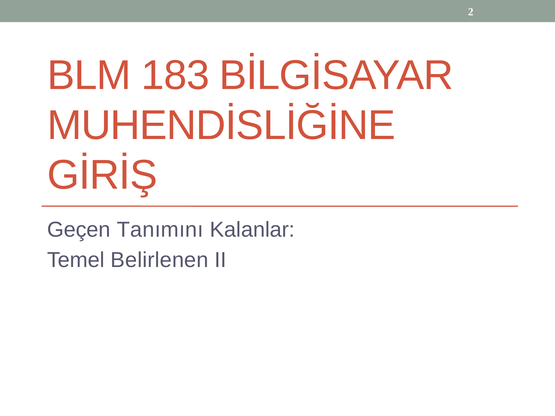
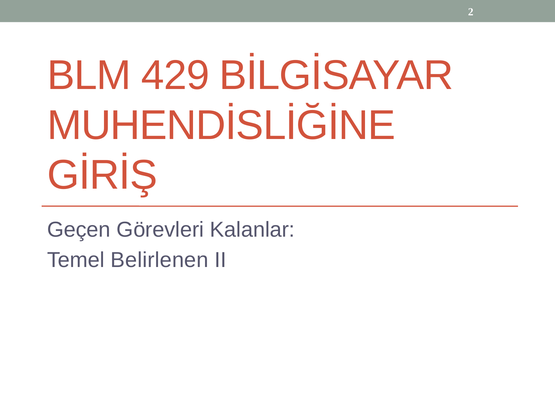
183: 183 -> 429 (175, 75)
Tanımını: Tanımını -> Görevleri (160, 230)
